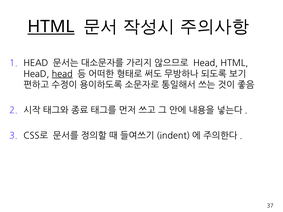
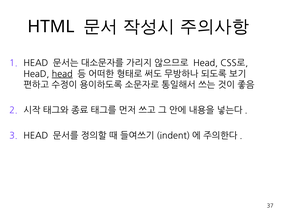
HTML underline: present -> none (51, 27)
Head HTML: HTML -> CSS로 (234, 63)
CSS로: CSS로 -> HEAD (36, 136)
